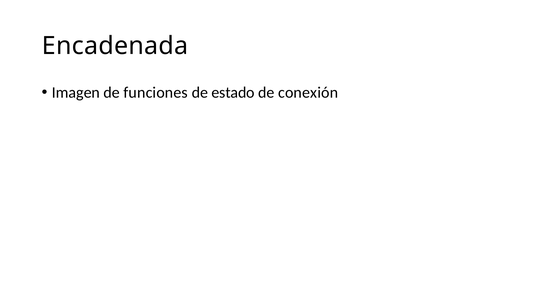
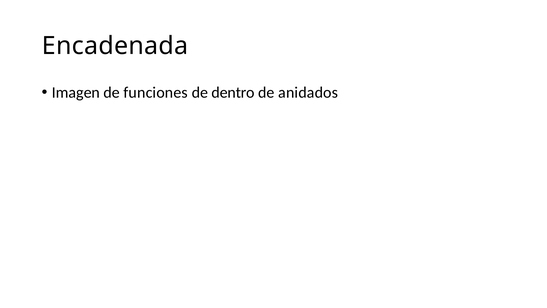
estado: estado -> dentro (233, 92)
conexión: conexión -> anidados (308, 92)
